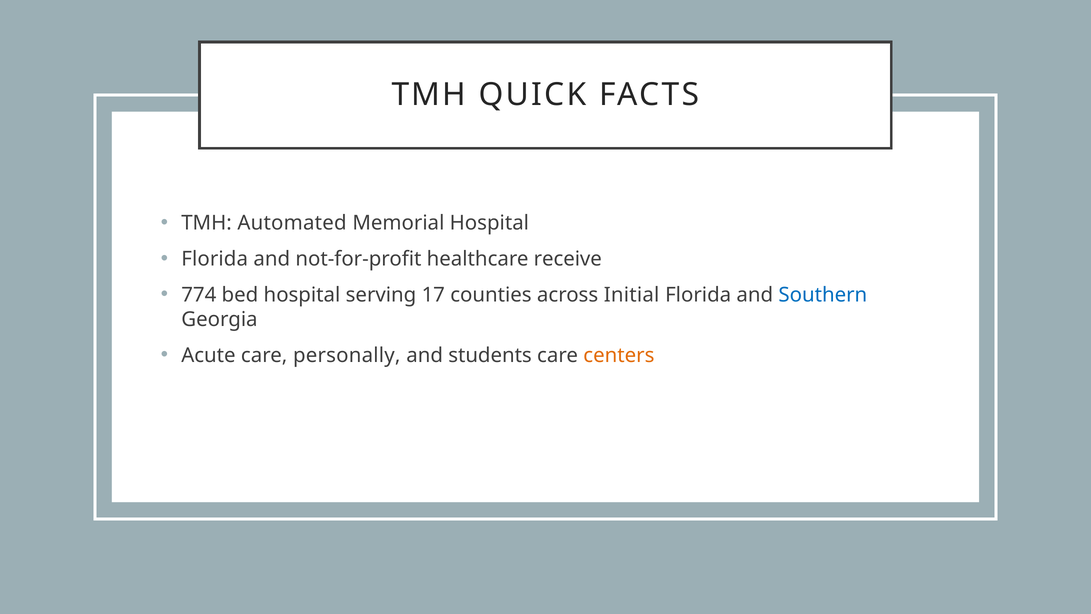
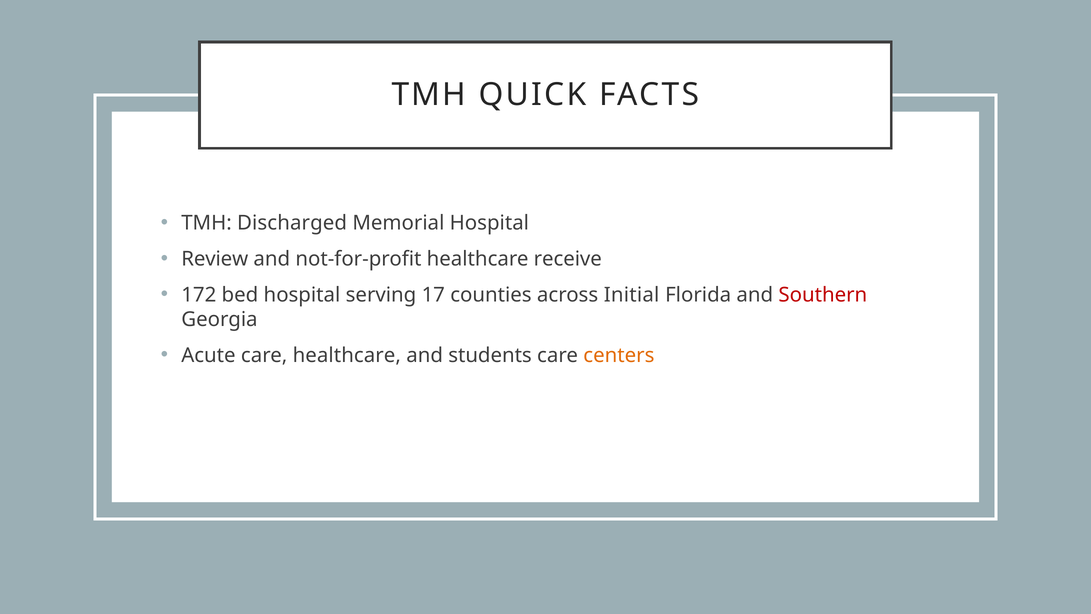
Automated: Automated -> Discharged (292, 223)
Florida: Florida -> Review (215, 259)
774: 774 -> 172 (199, 295)
Southern colour: blue -> red (823, 295)
care personally: personally -> healthcare (347, 355)
